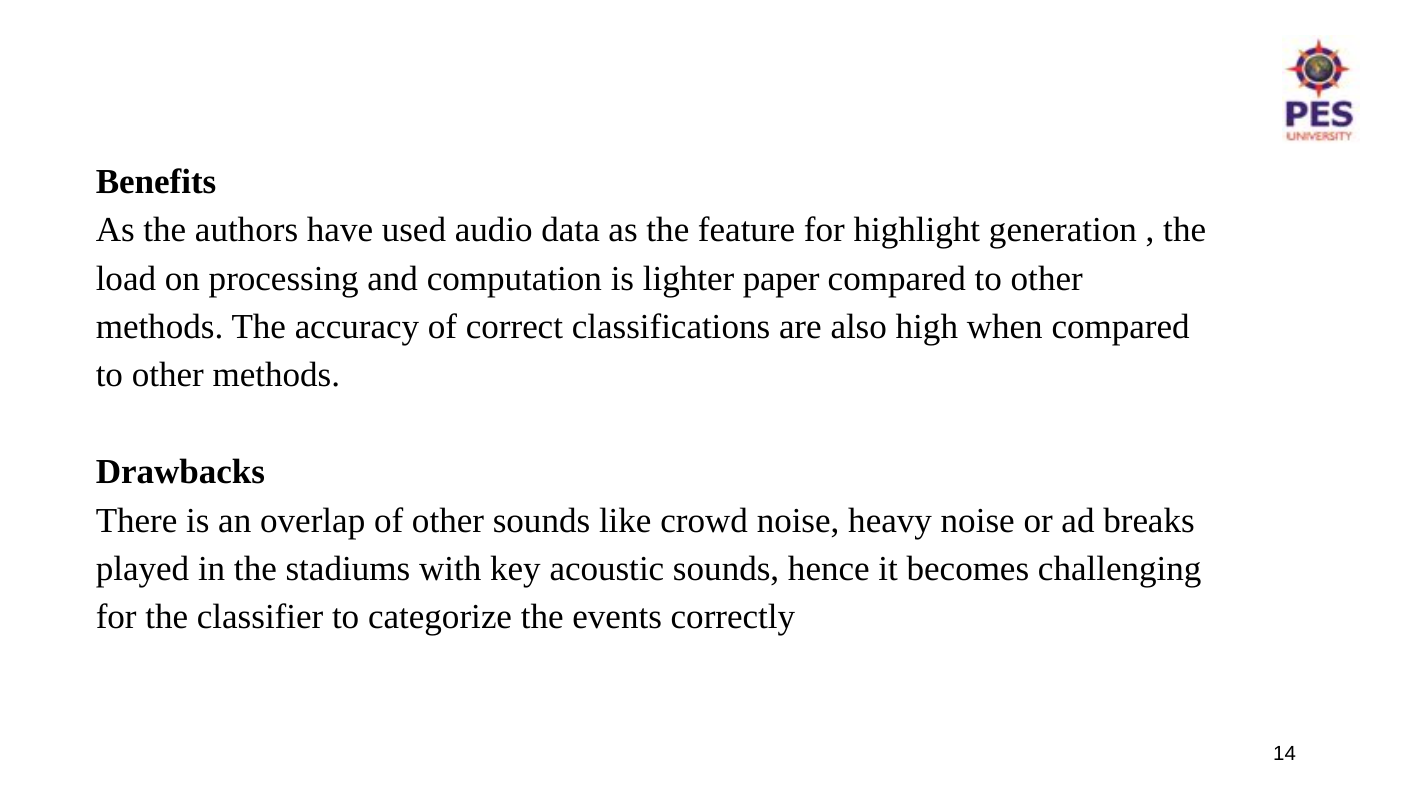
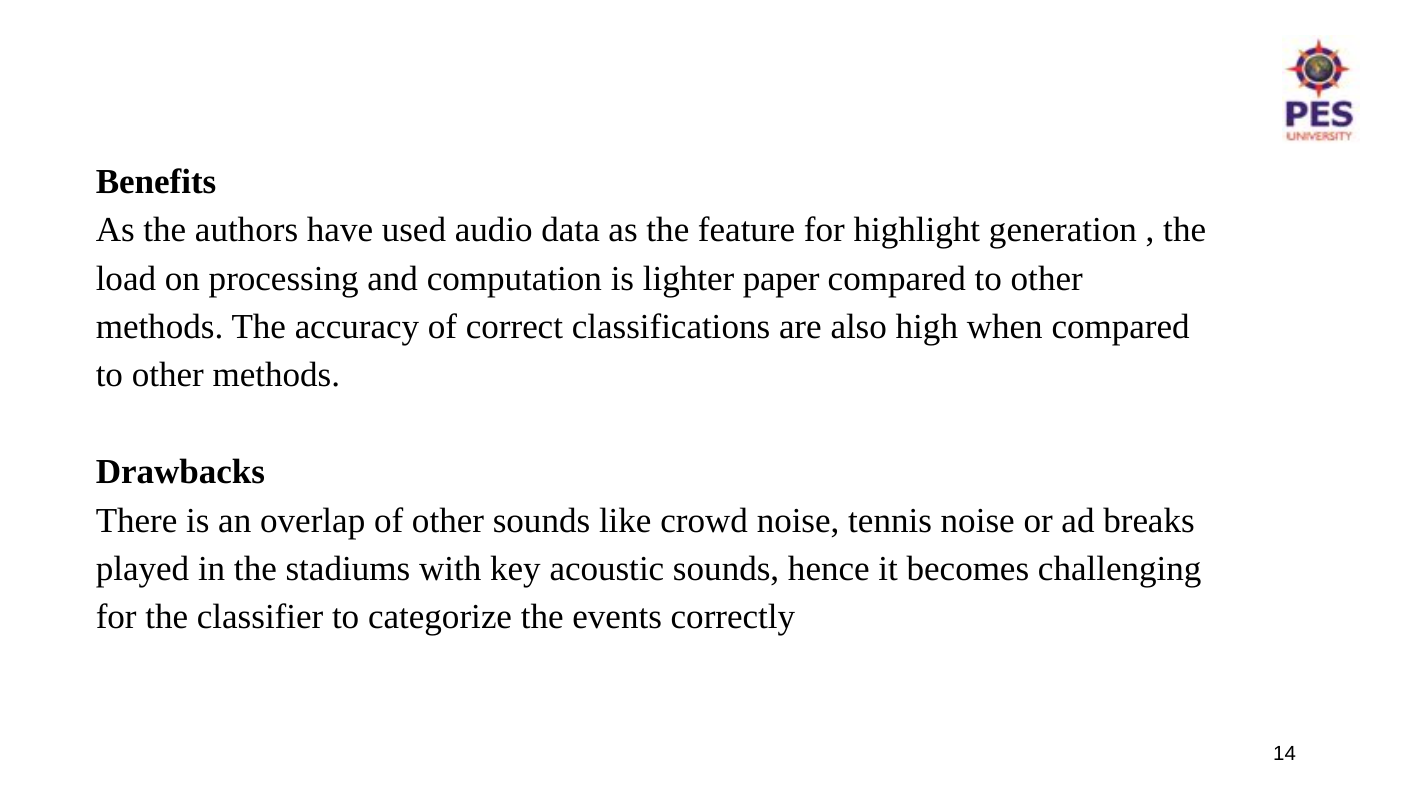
heavy: heavy -> tennis (890, 521)
